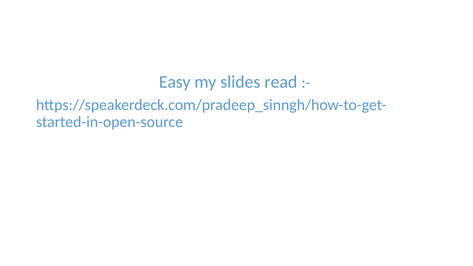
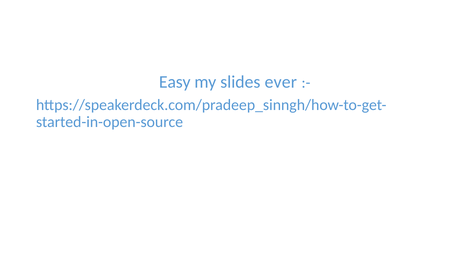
read: read -> ever (281, 82)
